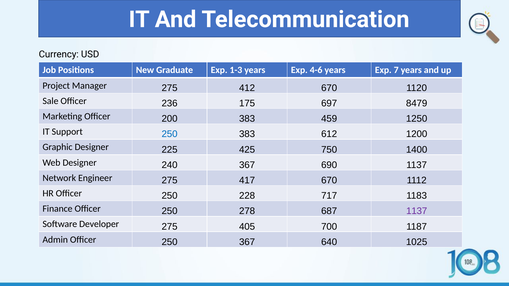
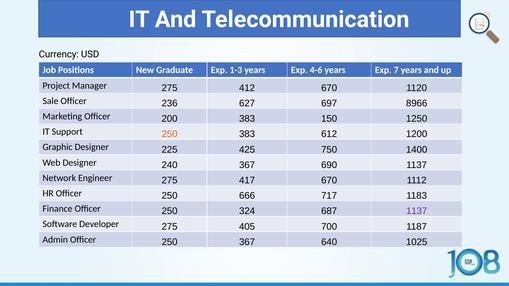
175: 175 -> 627 (247, 103)
8479: 8479 -> 8966 (417, 103)
459: 459 -> 150 (329, 119)
250 colour: blue -> orange (170, 134)
228: 228 -> 666 (247, 196)
278: 278 -> 324 (247, 211)
